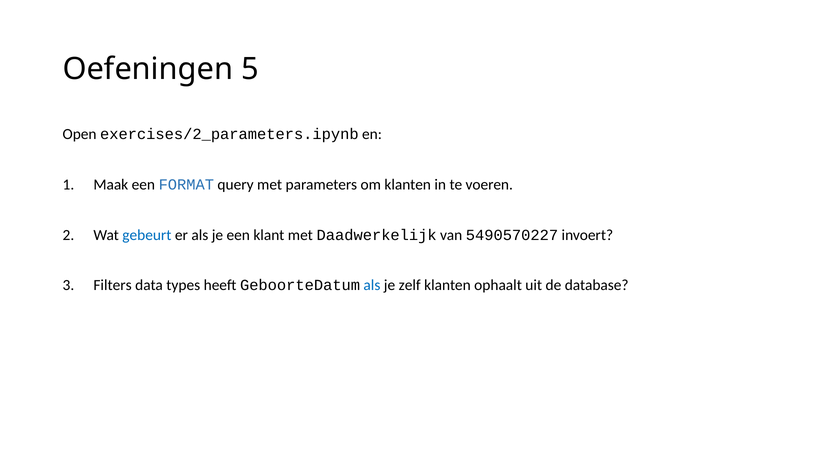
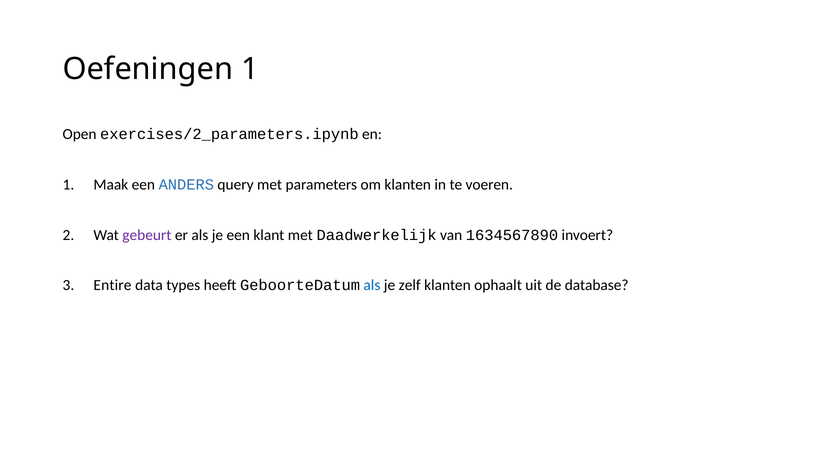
Oefeningen 5: 5 -> 1 (250, 69)
FORMAT: FORMAT -> ANDERS (186, 185)
gebeurt colour: blue -> purple (147, 235)
5490570227: 5490570227 -> 1634567890 (512, 235)
Filters: Filters -> Entire (112, 285)
